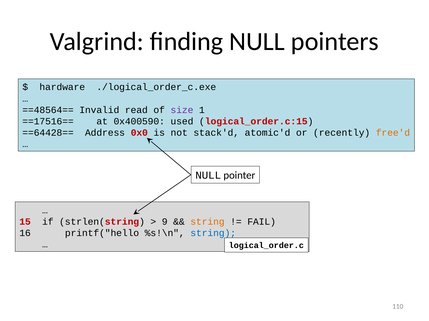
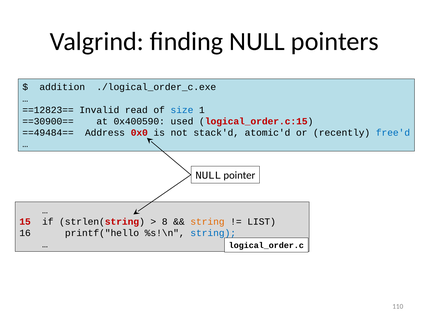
hardware: hardware -> addition (62, 87)
==48564==: ==48564== -> ==12823== (48, 110)
size colour: purple -> blue (182, 110)
==17516==: ==17516== -> ==30900== (48, 122)
==64428==: ==64428== -> ==49484== (48, 133)
free'd colour: orange -> blue (393, 133)
9: 9 -> 8 (165, 222)
FAIL: FAIL -> LIST (262, 222)
